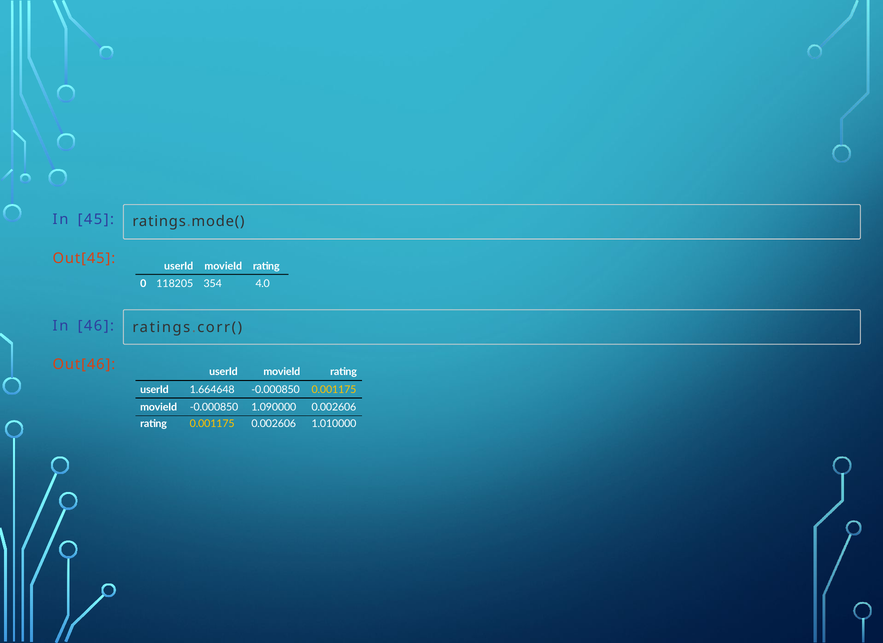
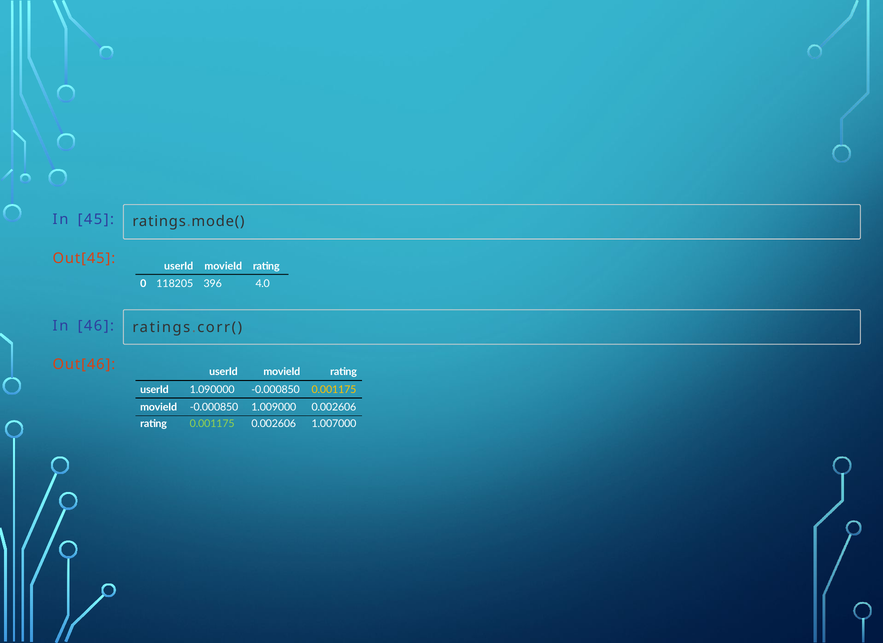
354: 354 -> 396 (213, 284)
1.664648: 1.664648 -> 1.090000 (212, 390)
1.090000: 1.090000 -> 1.009000 (274, 408)
0.001175 colour: yellow -> light green (212, 424)
1.010000: 1.010000 -> 1.007000 (334, 424)
